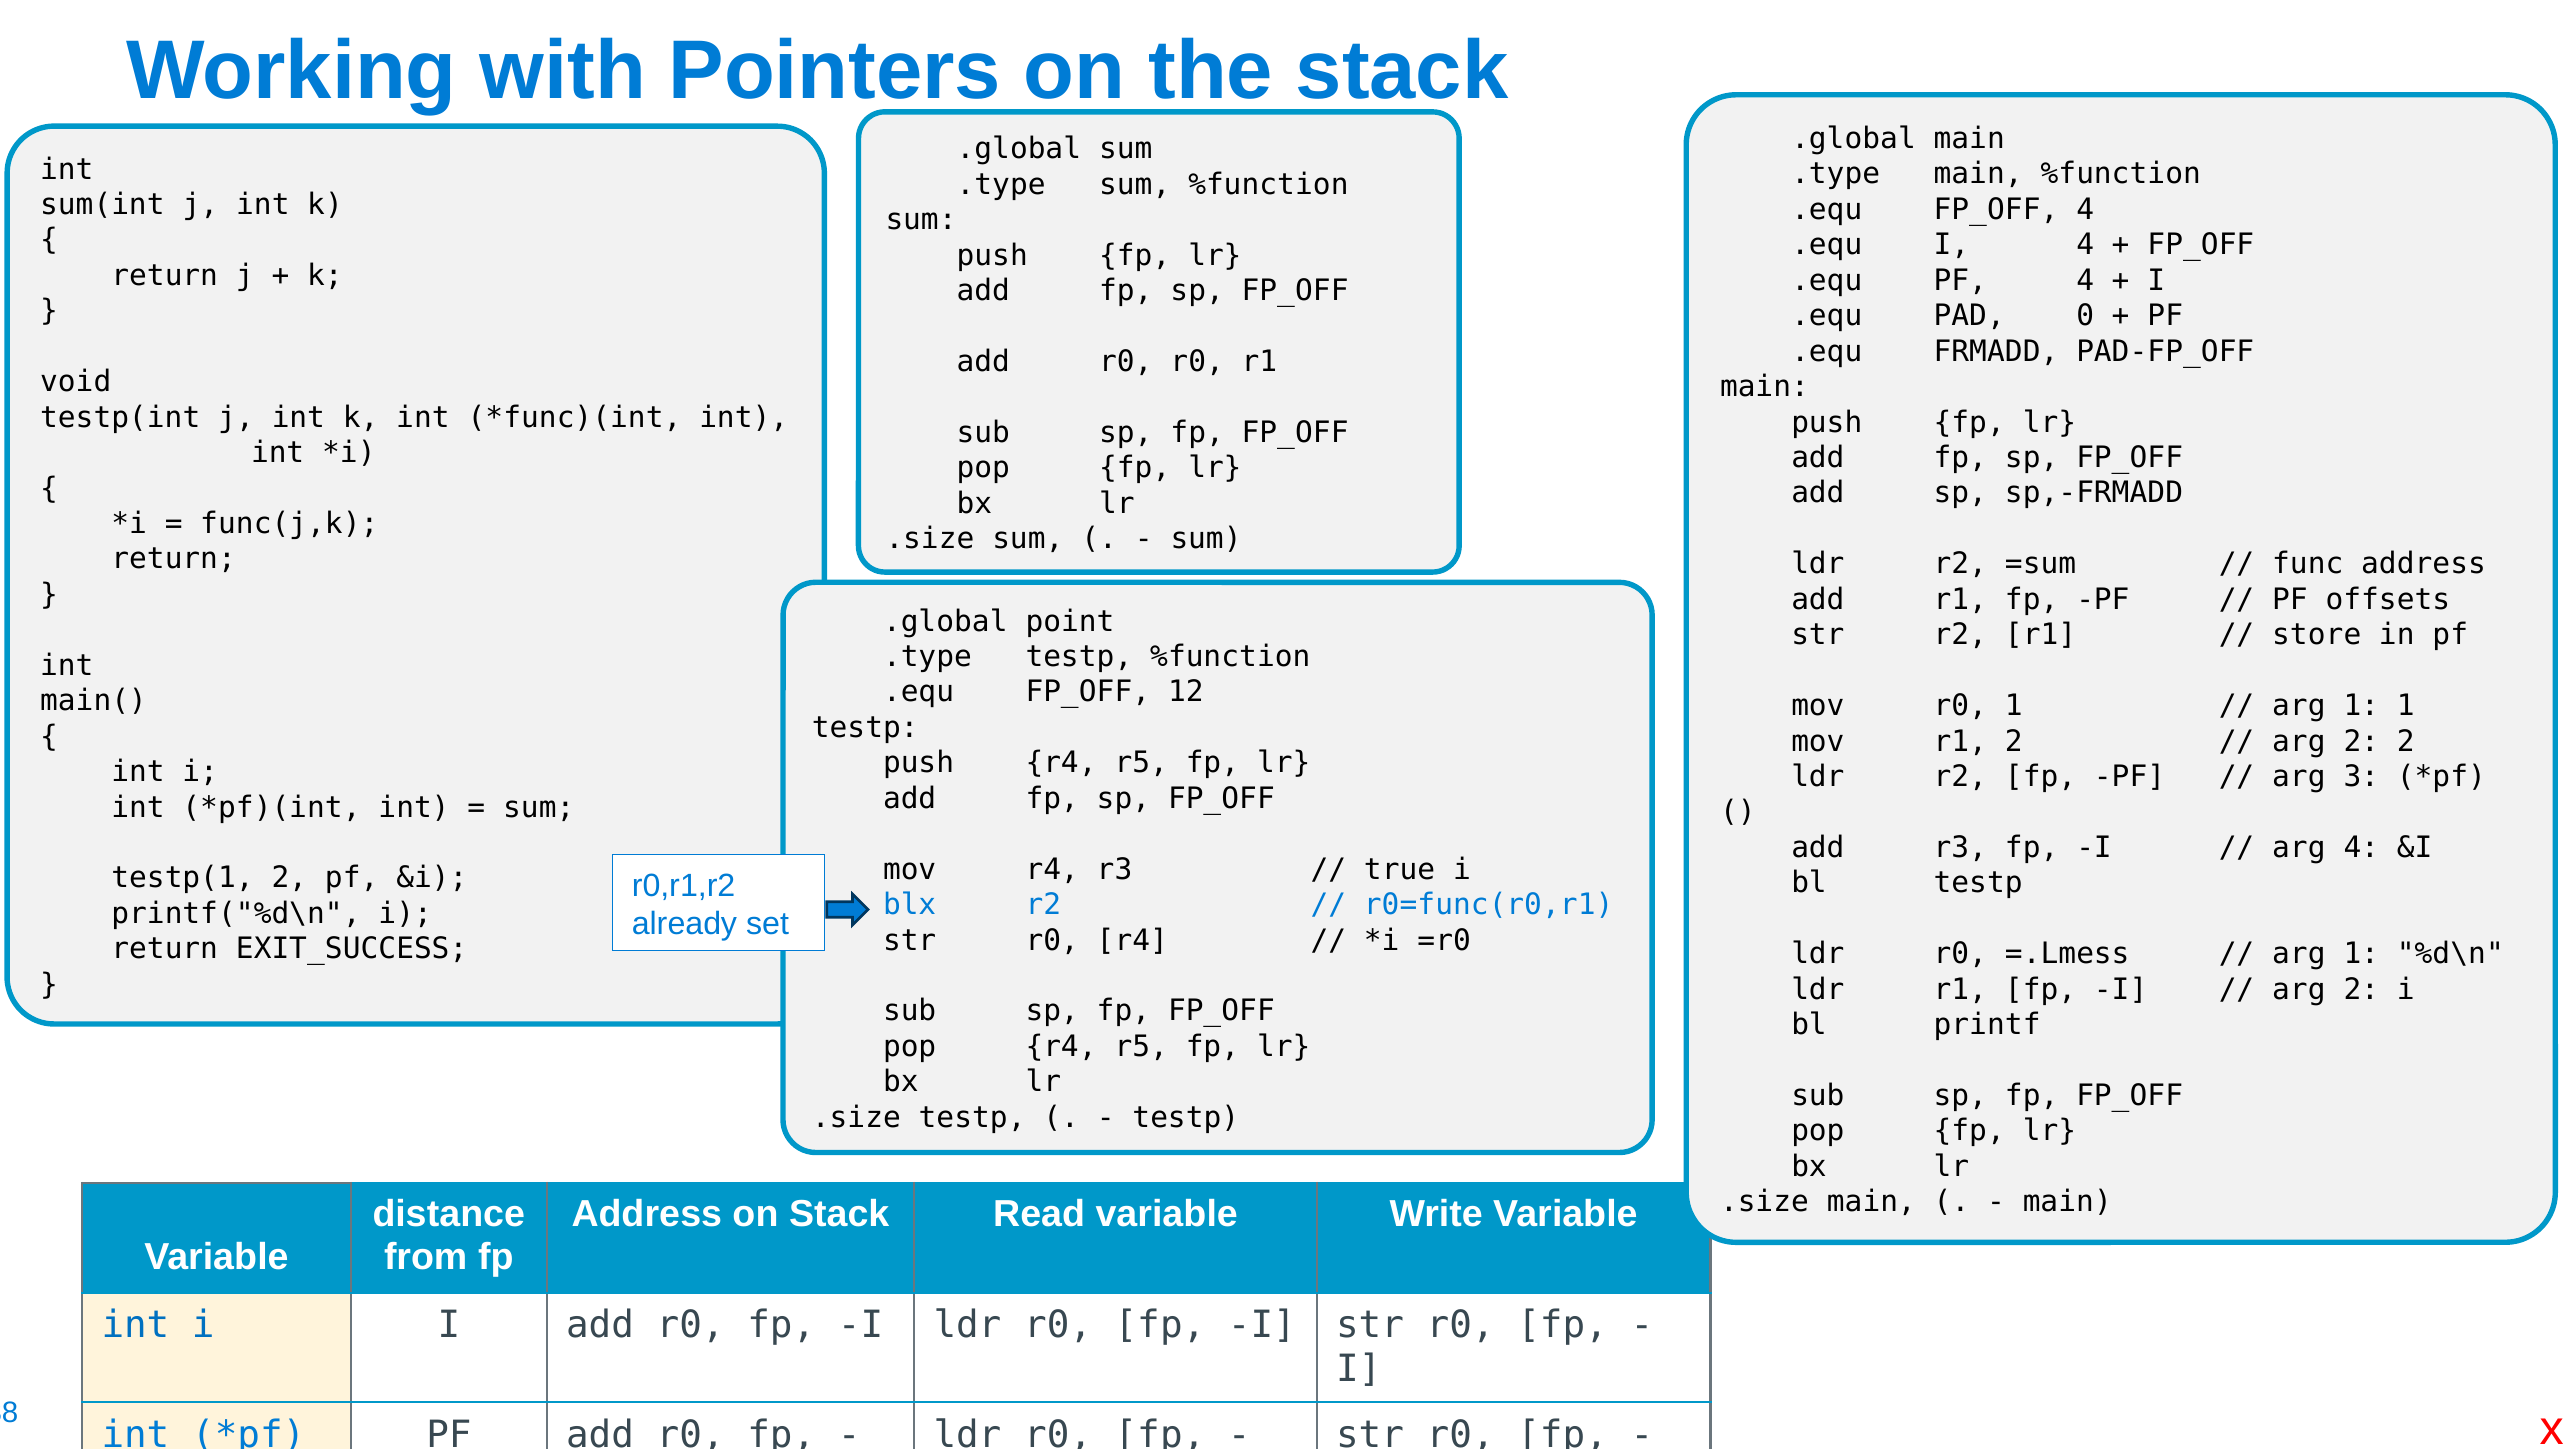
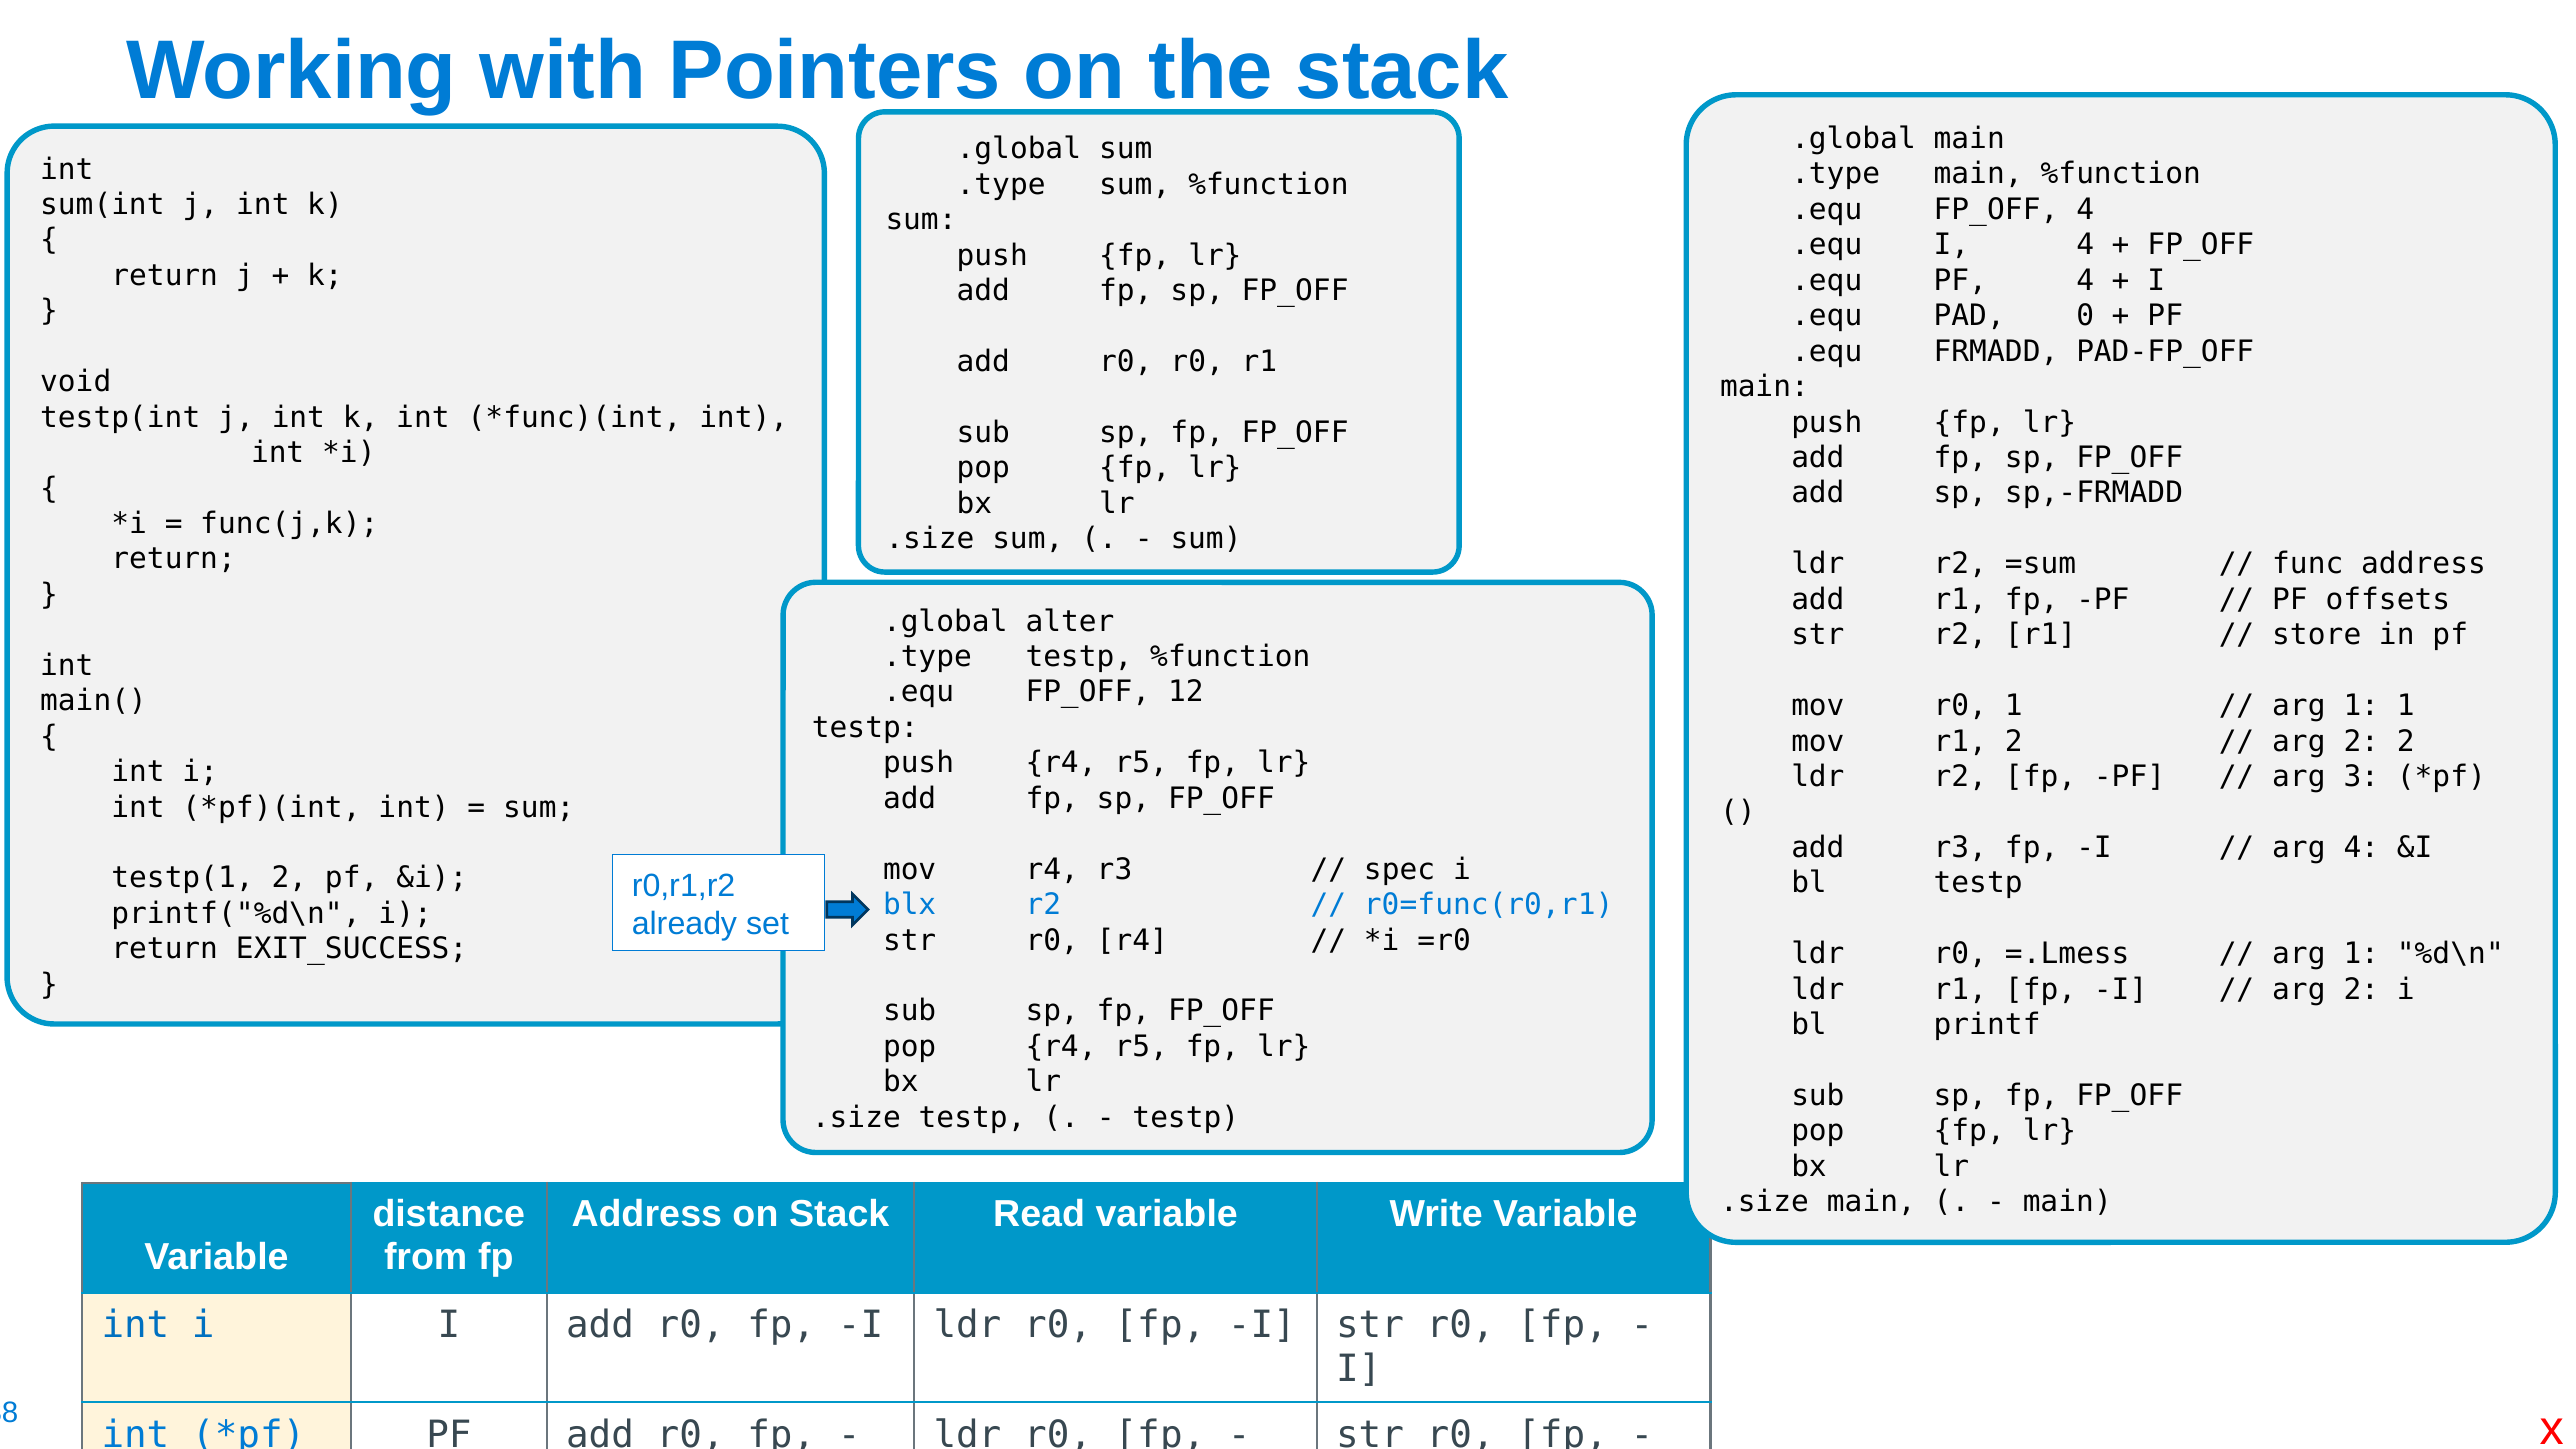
point: point -> alter (1070, 621)
true: true -> spec (1400, 869)
